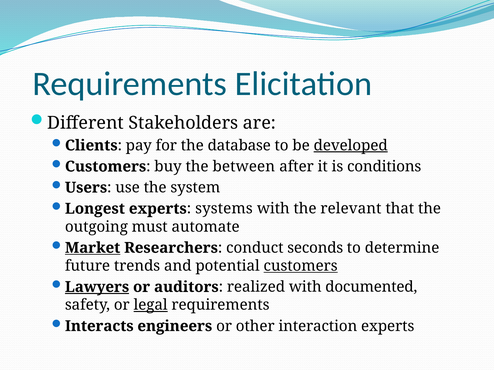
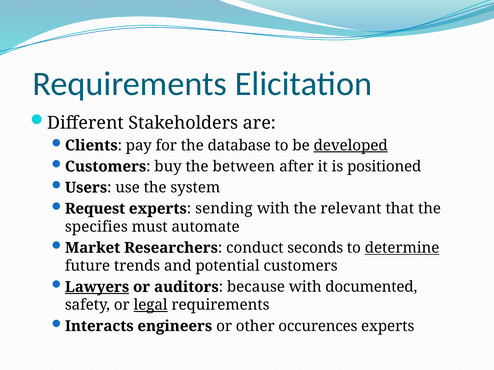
conditions: conditions -> positioned (384, 167)
Longest: Longest -> Request (95, 209)
systems: systems -> sending (224, 209)
outgoing: outgoing -> specifies (96, 227)
Market underline: present -> none (93, 248)
determine underline: none -> present (402, 248)
customers underline: present -> none (301, 266)
realized: realized -> because (256, 287)
interaction: interaction -> occurences (318, 327)
